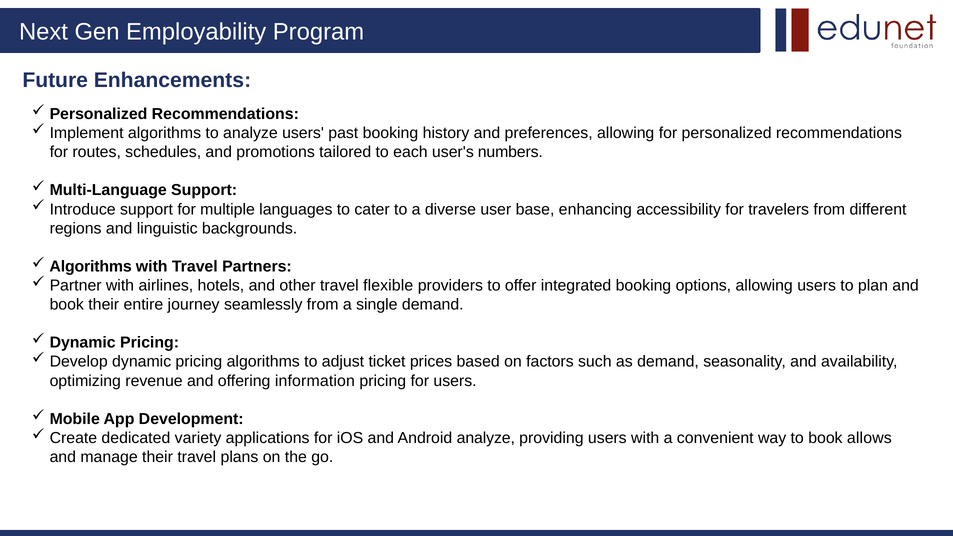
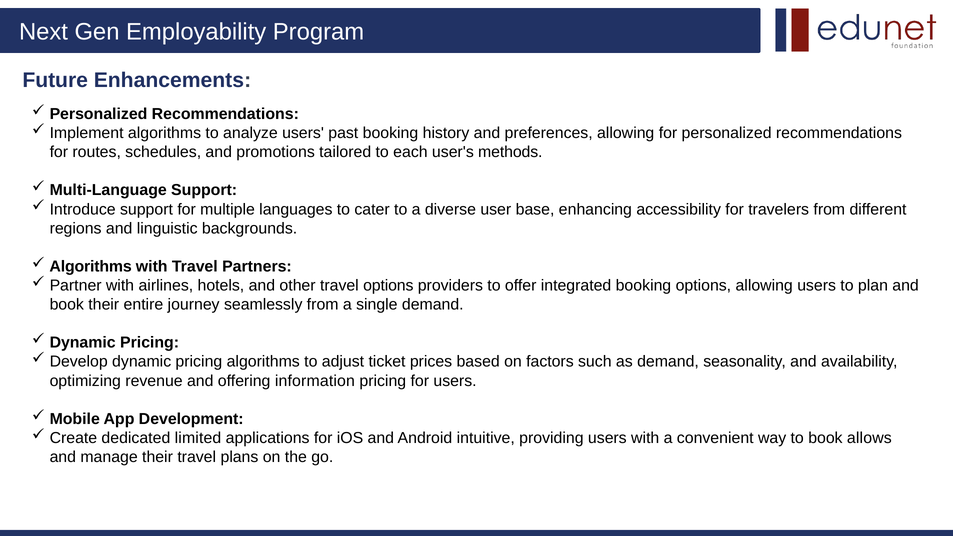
numbers: numbers -> methods (510, 152)
travel flexible: flexible -> options (388, 286)
variety: variety -> limited (198, 438)
Android analyze: analyze -> intuitive (486, 438)
